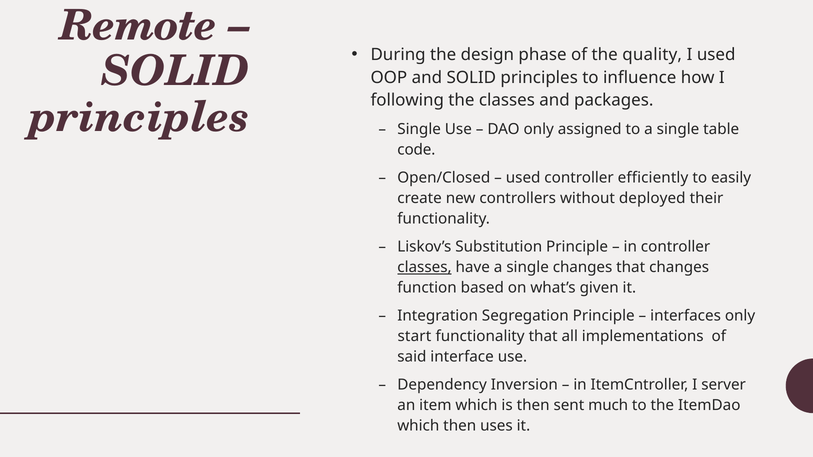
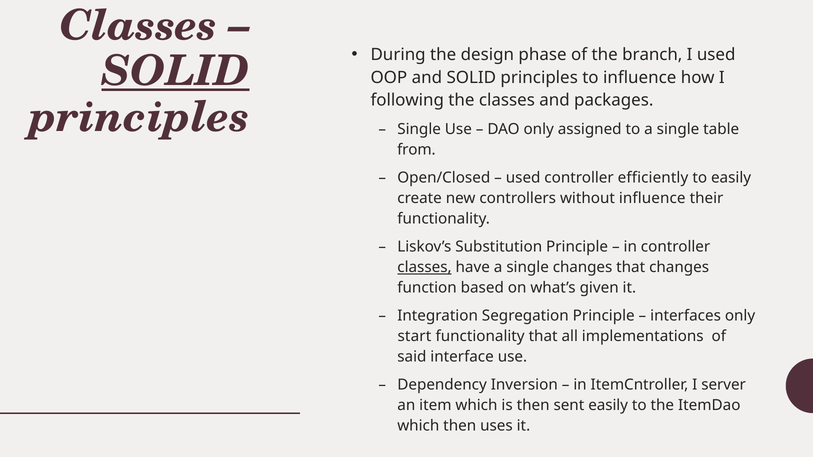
Remote: Remote -> Classes (138, 26)
quality: quality -> branch (652, 55)
SOLID underline: none -> present (175, 71)
code: code -> from (416, 150)
without deployed: deployed -> influence (652, 198)
sent much: much -> easily (608, 406)
